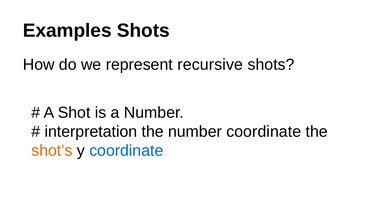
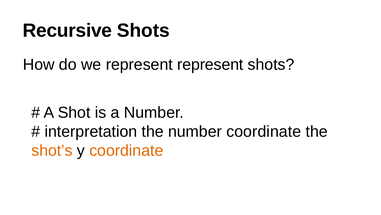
Examples: Examples -> Recursive (67, 30)
represent recursive: recursive -> represent (210, 64)
coordinate colour: blue -> orange (126, 150)
